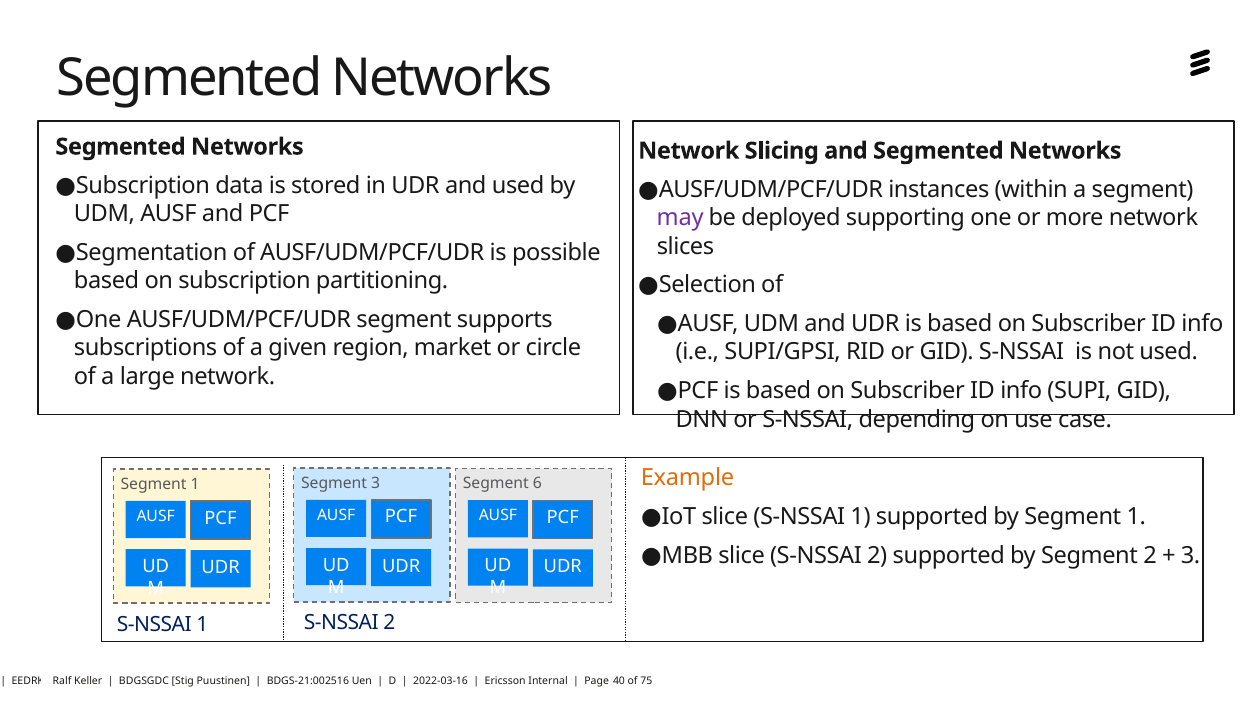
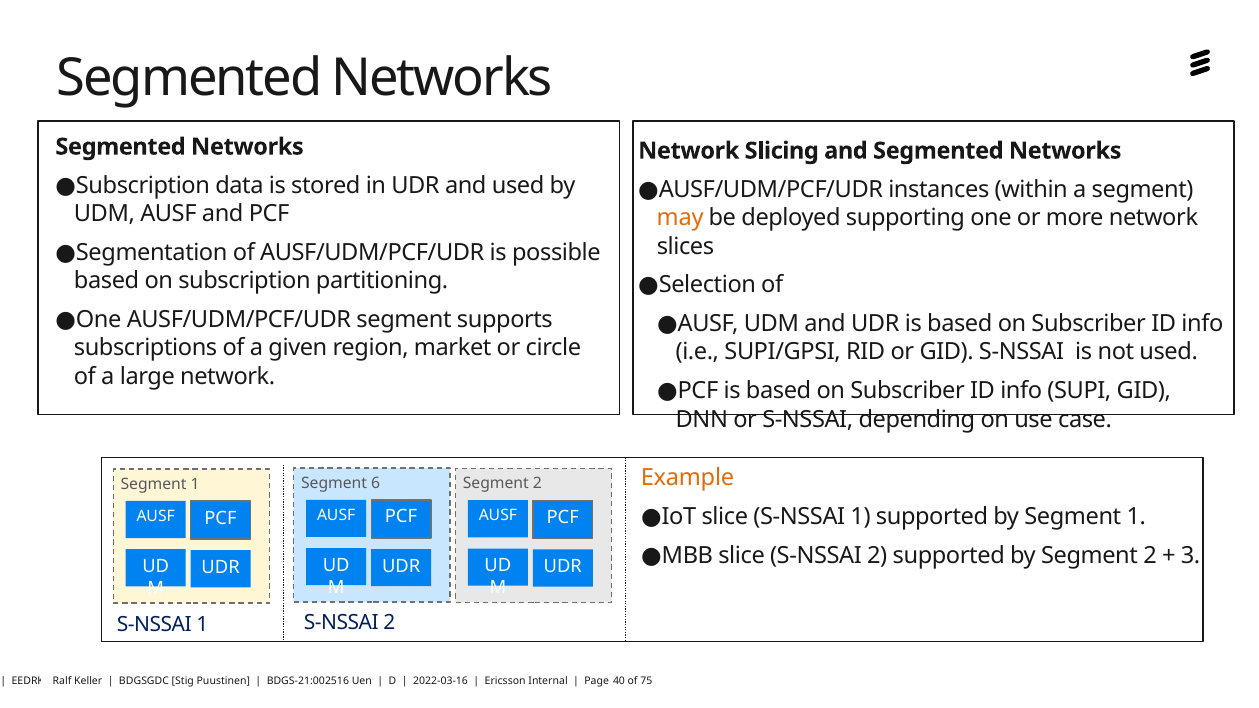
may colour: purple -> orange (680, 218)
Segment 3: 3 -> 6 (376, 483)
6: 6 -> 2 (537, 484)
